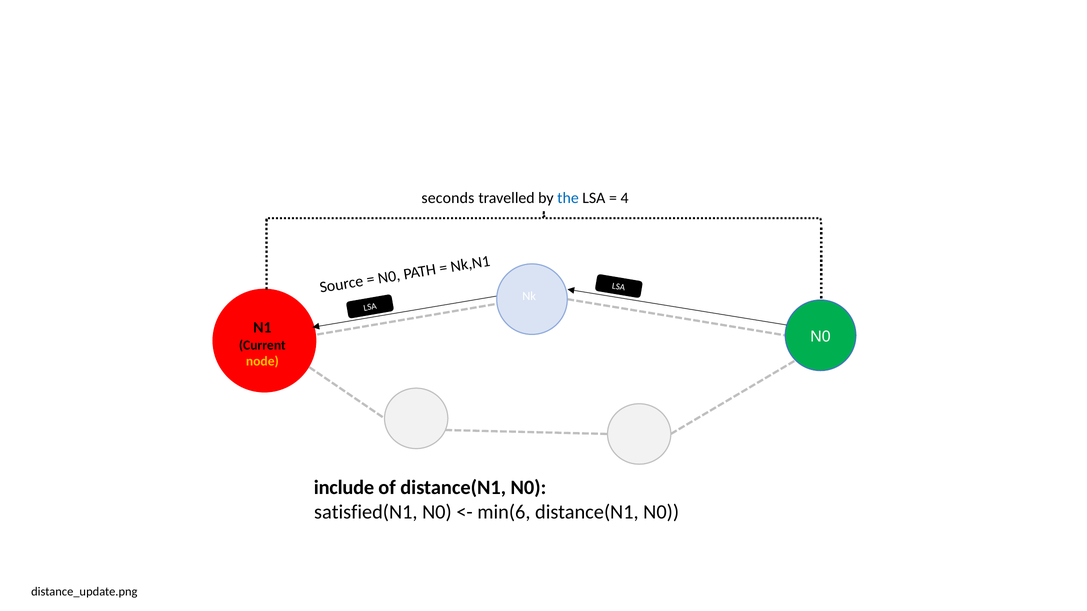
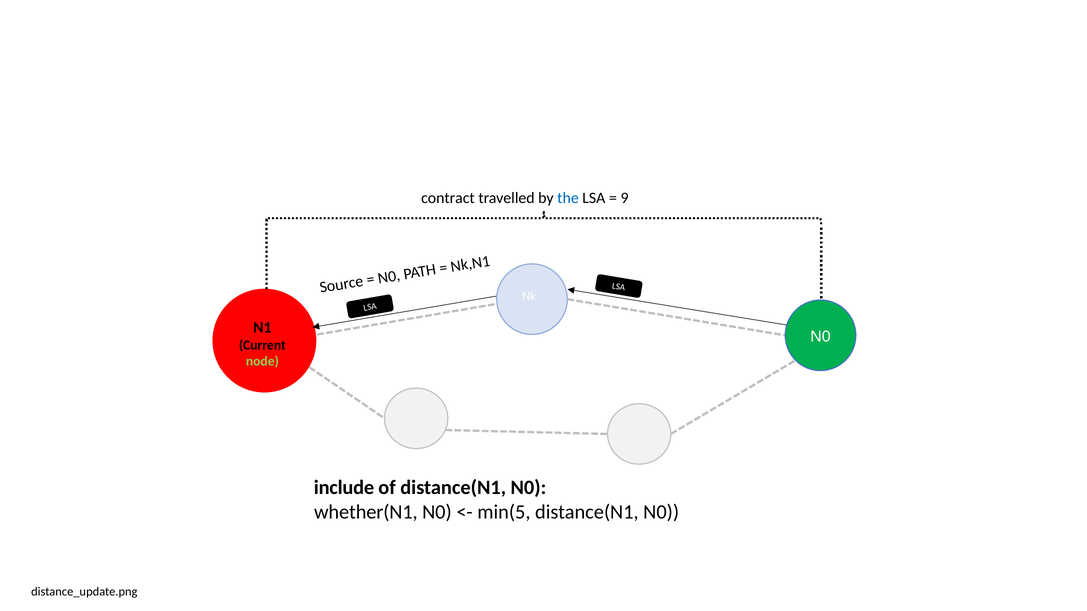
seconds: seconds -> contract (448, 198)
4: 4 -> 9 (625, 198)
node colour: yellow -> light green (262, 362)
satisfied(N1: satisfied(N1 -> whether(N1 (366, 512)
min(6: min(6 -> min(5 (504, 512)
